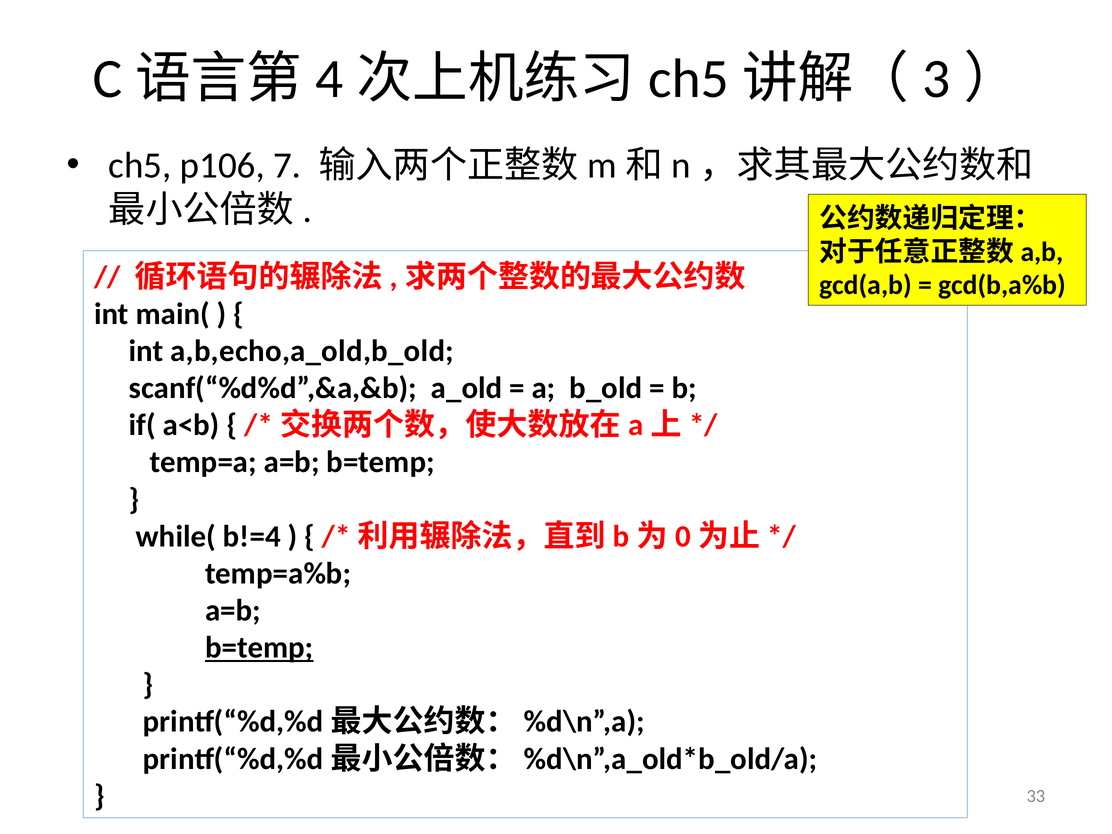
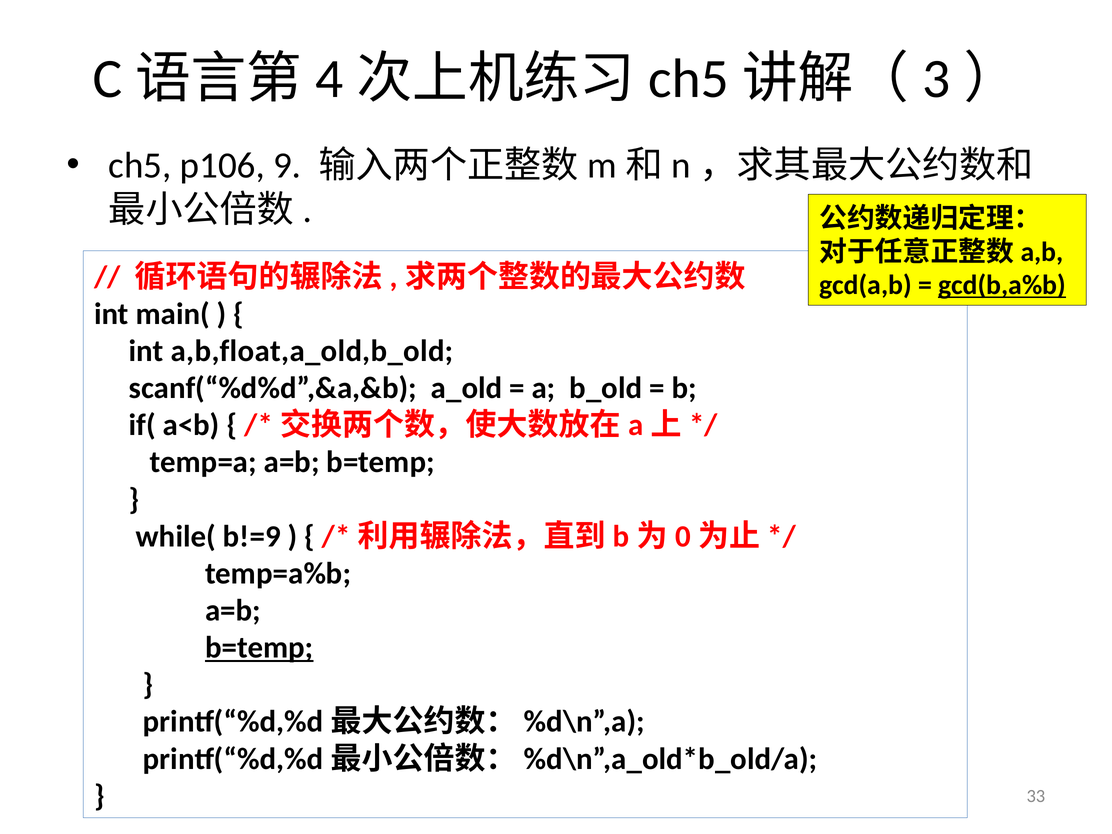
7: 7 -> 9 (287, 165)
gcd(b,a%b underline: none -> present (1002, 285)
a,b,echo,a_old,b_old: a,b,echo,a_old,b_old -> a,b,float,a_old,b_old (312, 351)
b!=4: b!=4 -> b!=9 (252, 536)
